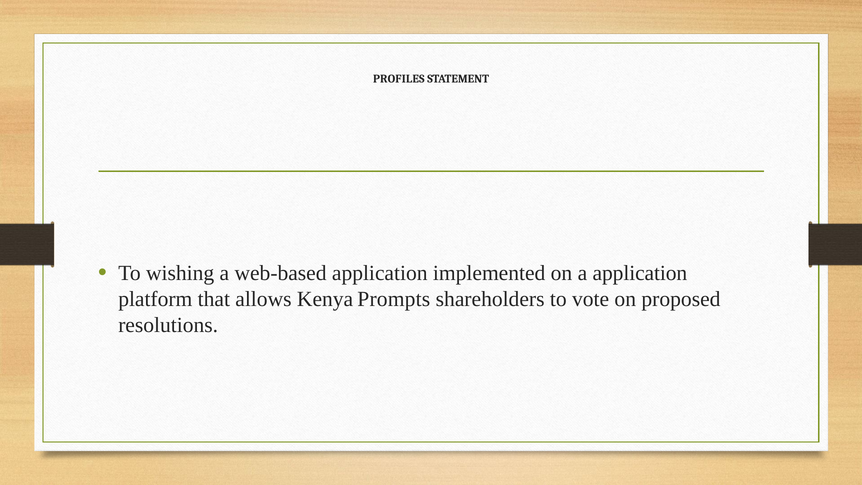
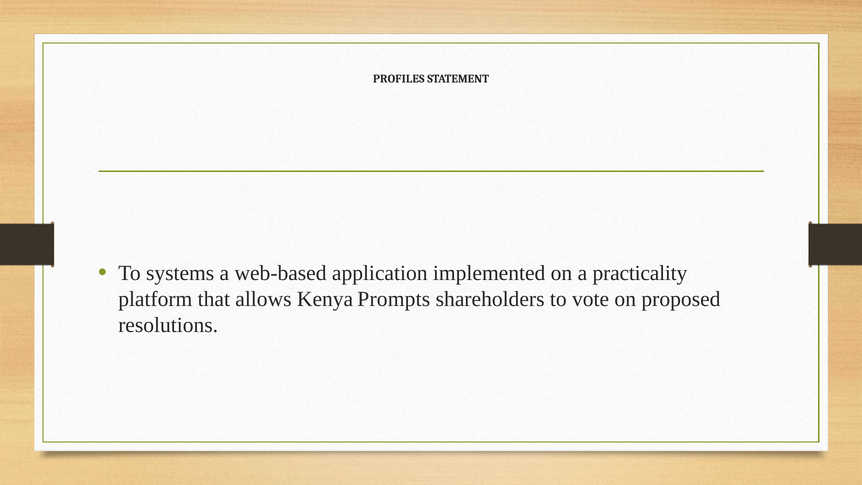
wishing: wishing -> systems (180, 273)
a application: application -> practicality (640, 273)
